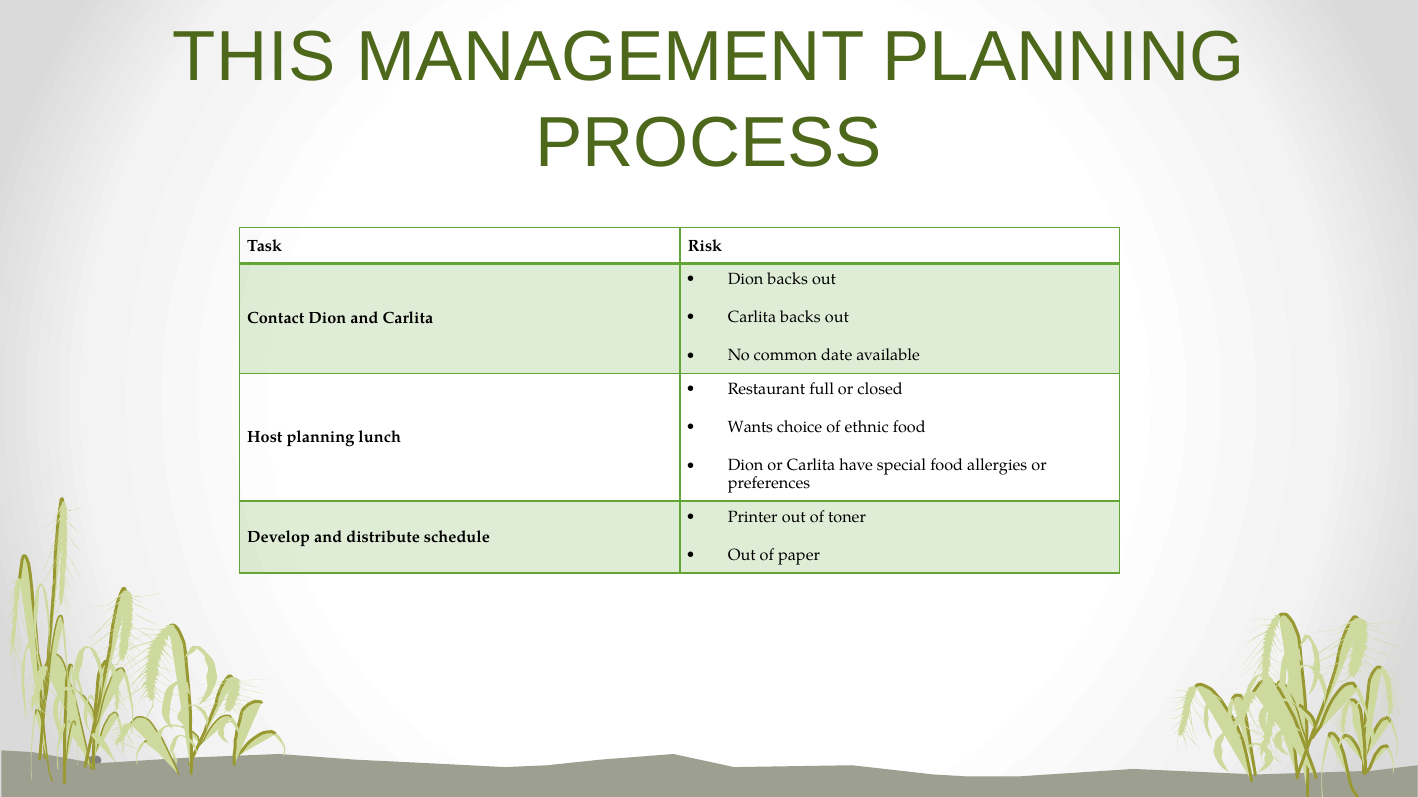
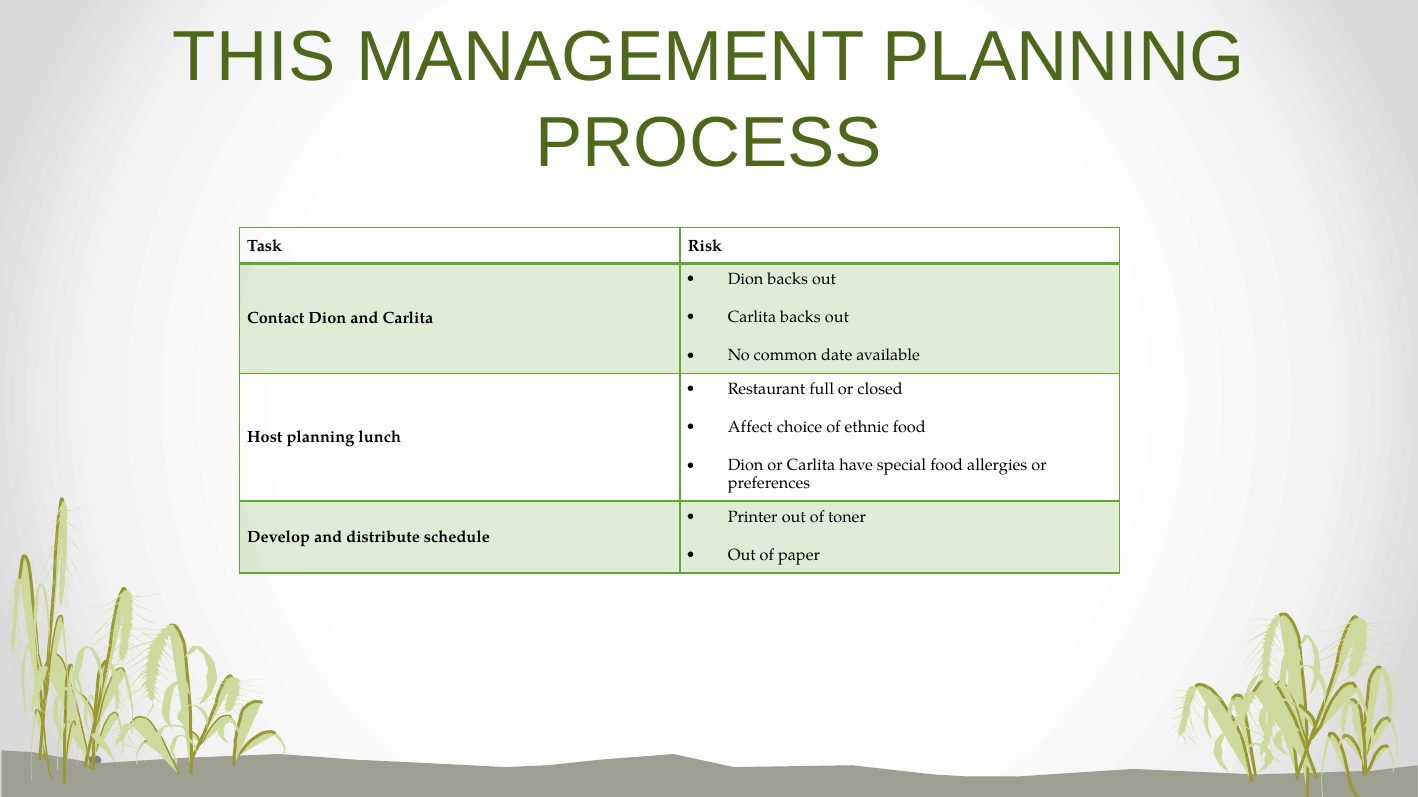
Wants: Wants -> Affect (750, 428)
